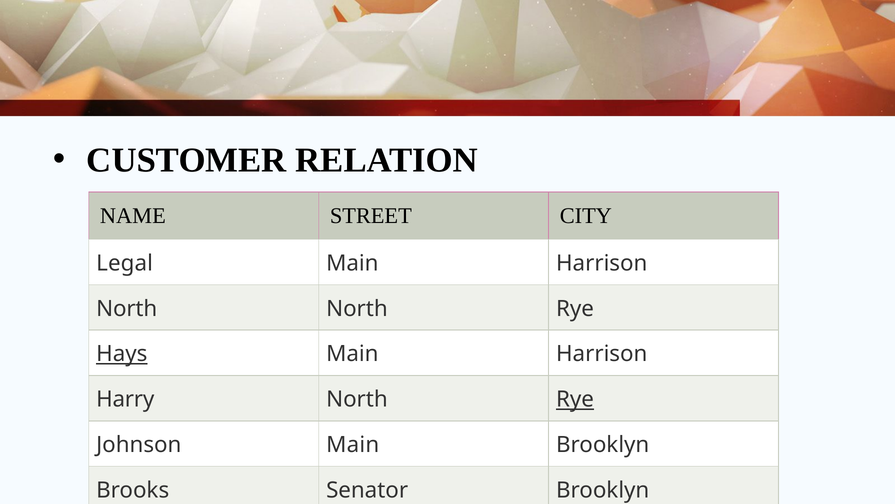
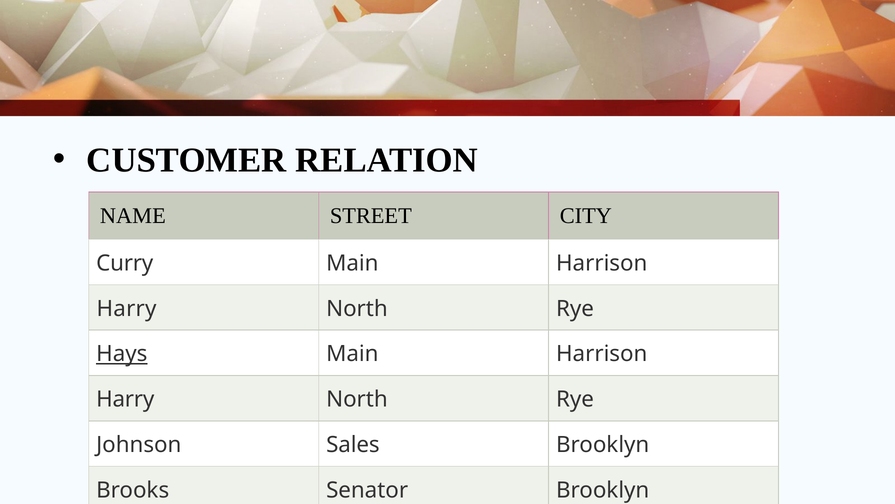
Legal: Legal -> Curry (125, 263)
North: North -> Harry (127, 308)
Rye underline: present -> none (575, 399)
Johnson Main: Main -> Sales (353, 444)
